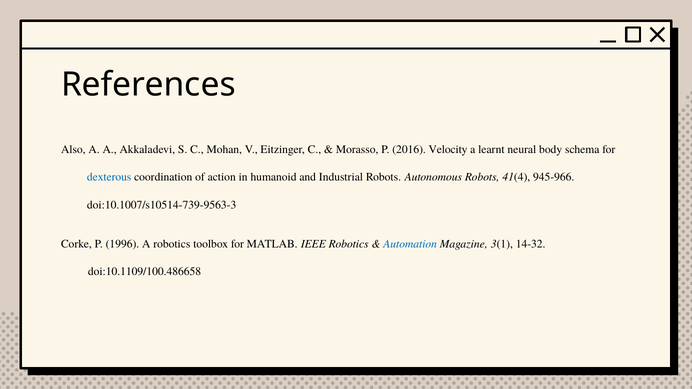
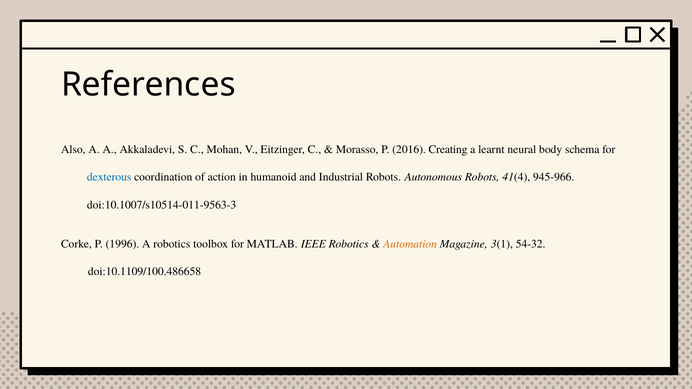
Velocity: Velocity -> Creating (448, 150)
doi:10.1007/s10514-739-9563-3: doi:10.1007/s10514-739-9563-3 -> doi:10.1007/s10514-011-9563-3 (162, 205)
Automation colour: blue -> orange (410, 244)
14-32: 14-32 -> 54-32 (531, 244)
